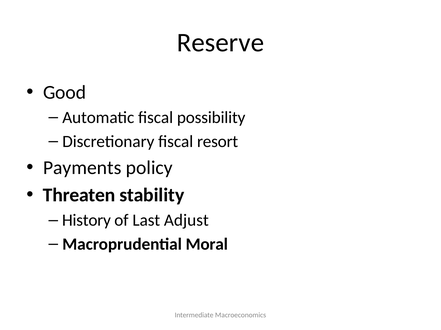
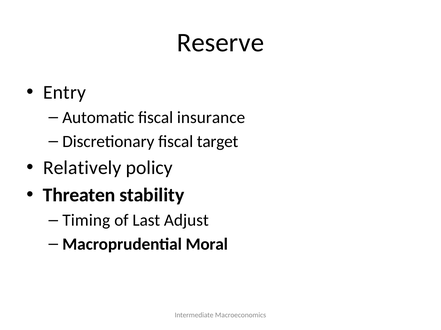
Good: Good -> Entry (64, 93)
possibility: possibility -> insurance (211, 118)
resort: resort -> target (218, 142)
Payments: Payments -> Relatively (82, 168)
History: History -> Timing (86, 221)
